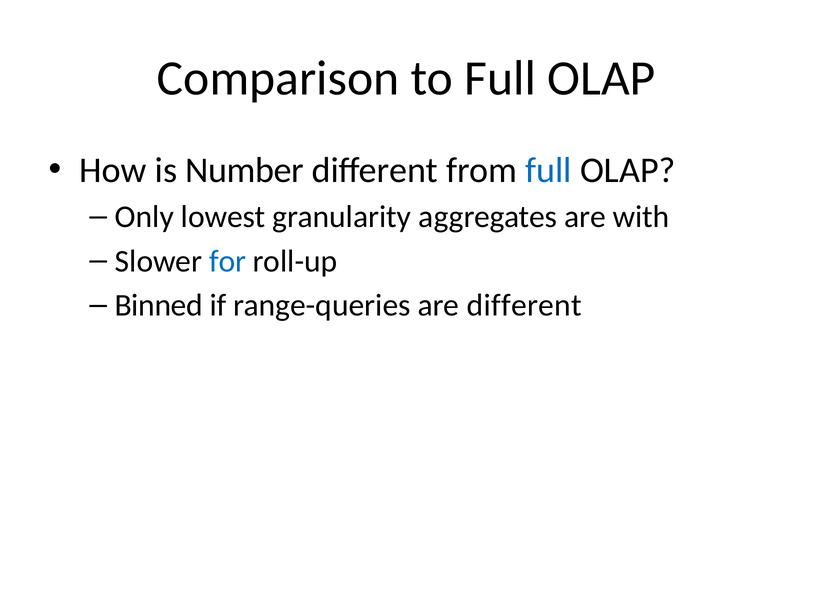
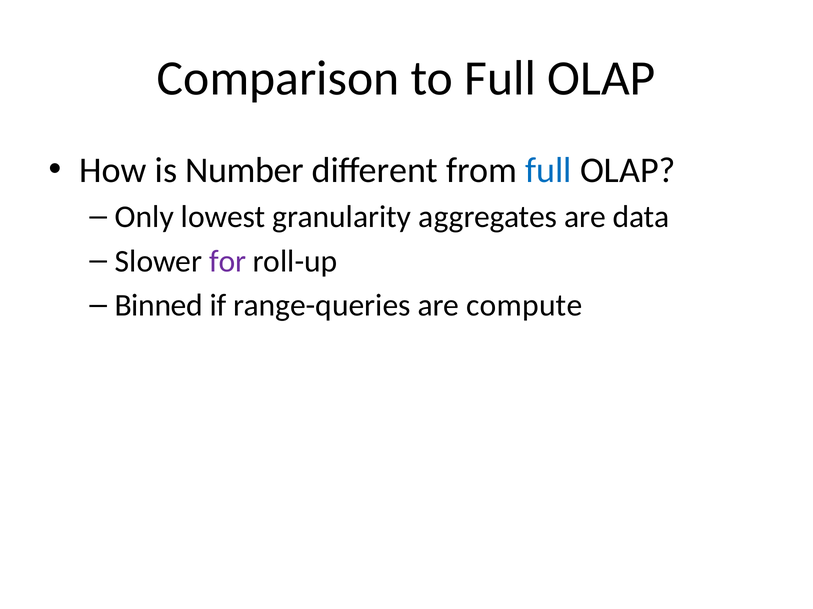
with: with -> data (641, 217)
for colour: blue -> purple (228, 262)
are different: different -> compute (524, 306)
